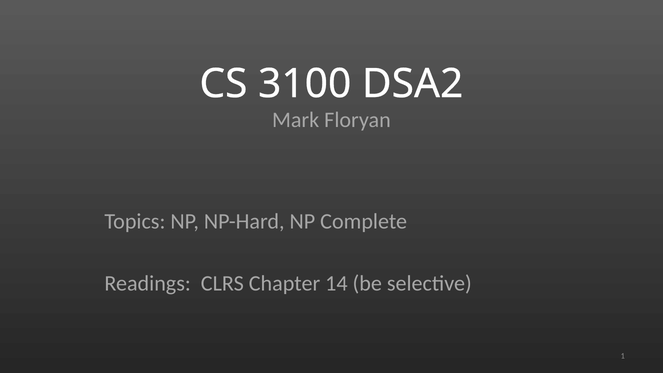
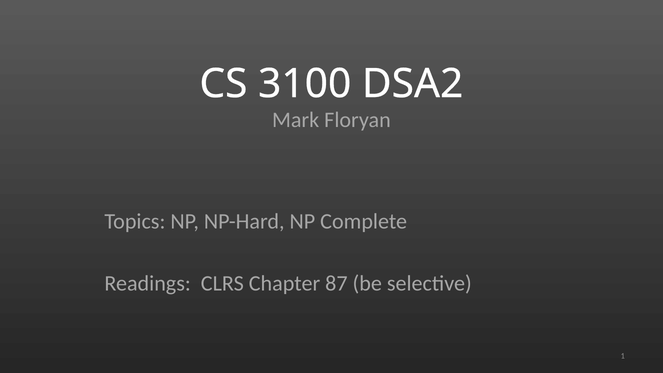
14: 14 -> 87 (336, 284)
